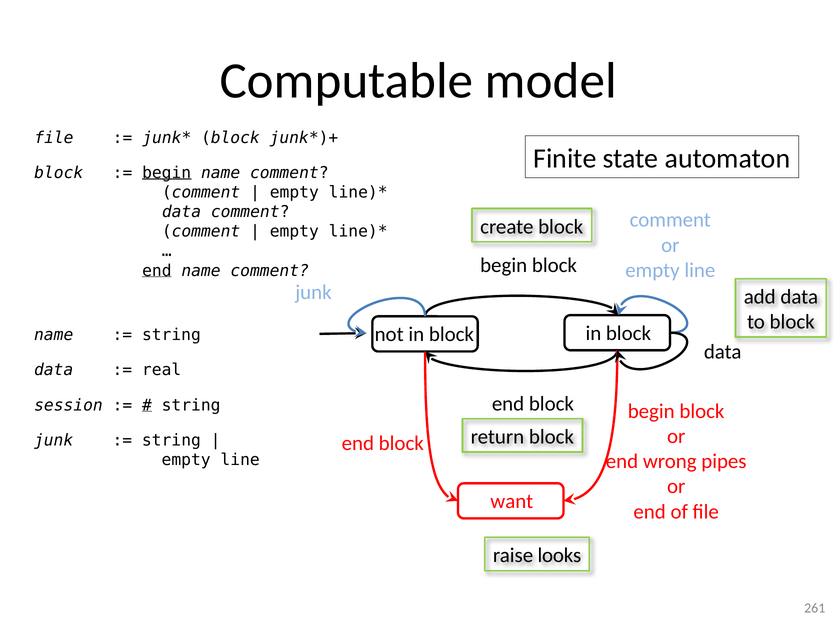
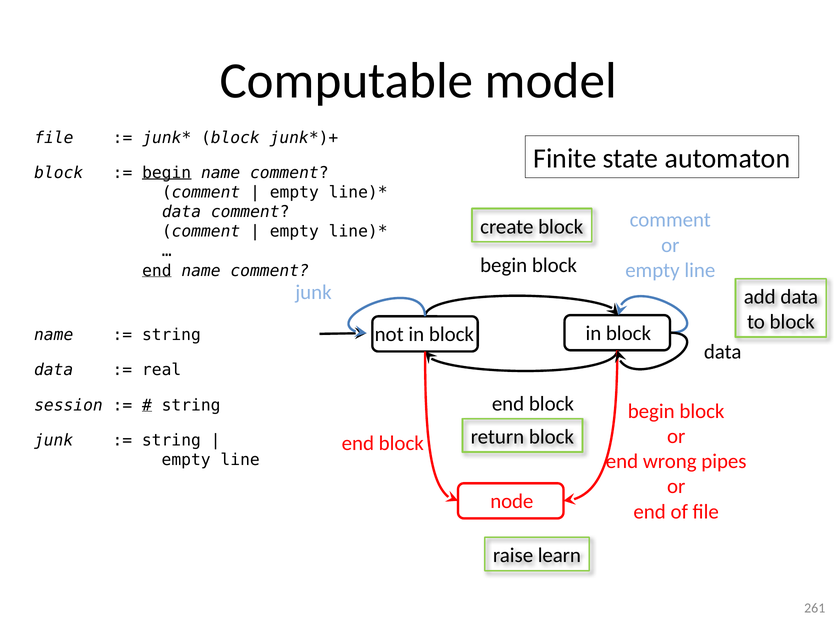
want: want -> node (512, 501)
looks: looks -> learn (559, 555)
